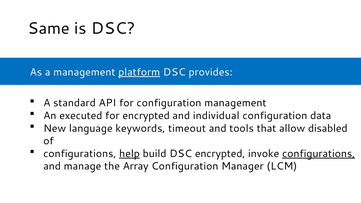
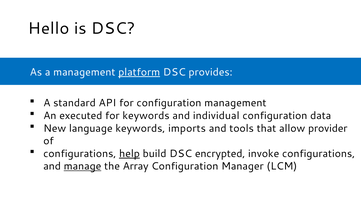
Same: Same -> Hello (49, 28)
for encrypted: encrypted -> keywords (146, 116)
timeout: timeout -> imports (187, 128)
disabled: disabled -> provider (328, 128)
configurations underline: present -> none (319, 154)
manage underline: none -> present (83, 166)
